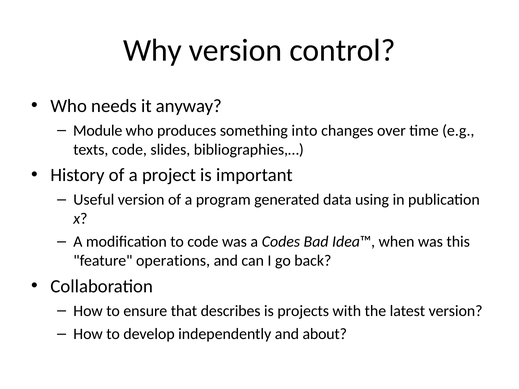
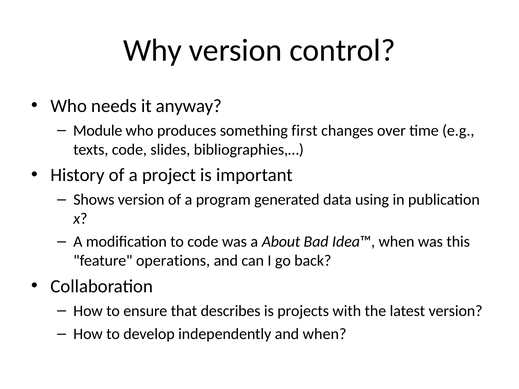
into: into -> first (304, 131)
Useful: Useful -> Shows (94, 200)
Codes: Codes -> About (281, 242)
and about: about -> when (325, 334)
